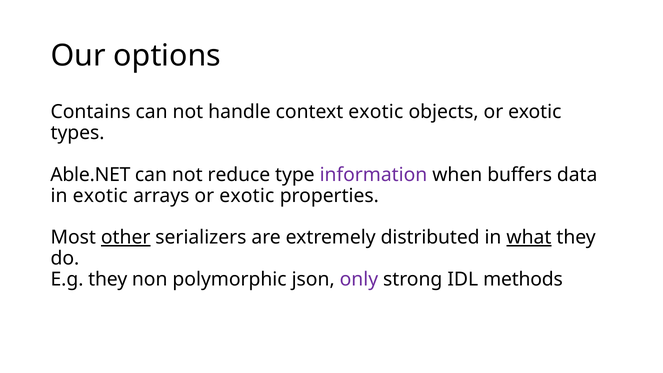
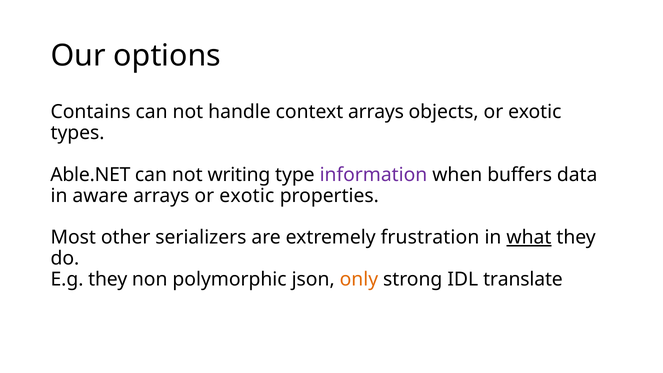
context exotic: exotic -> arrays (376, 112)
reduce: reduce -> writing (239, 175)
in exotic: exotic -> aware (100, 196)
other underline: present -> none (126, 237)
distributed: distributed -> frustration (430, 237)
only colour: purple -> orange (359, 279)
methods: methods -> translate (523, 279)
